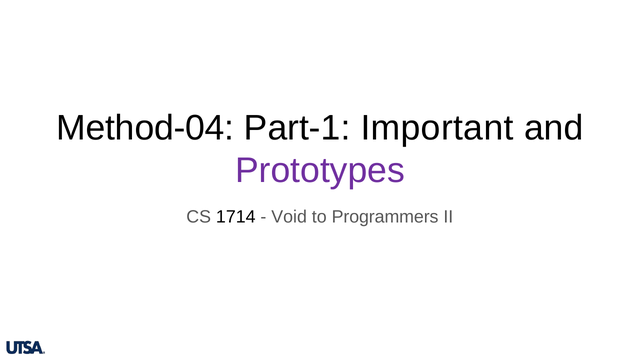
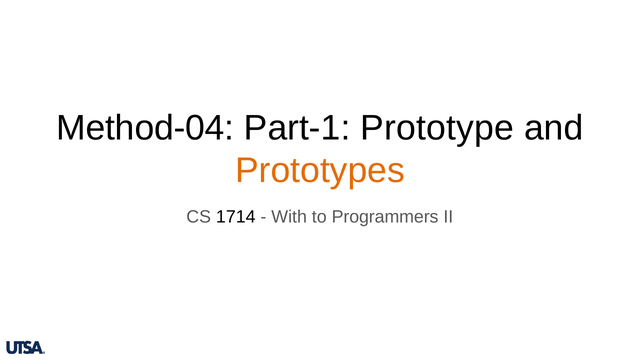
Important: Important -> Prototype (437, 128)
Prototypes colour: purple -> orange (320, 171)
Void: Void -> With (289, 217)
